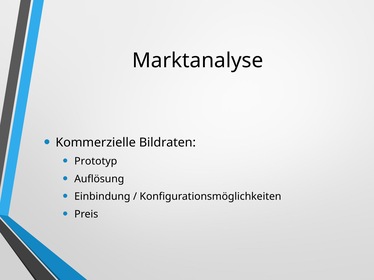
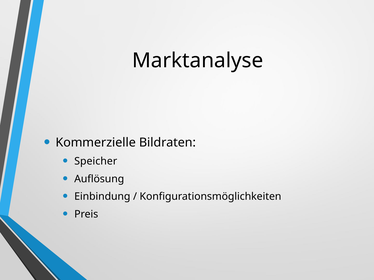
Prototyp: Prototyp -> Speicher (96, 162)
